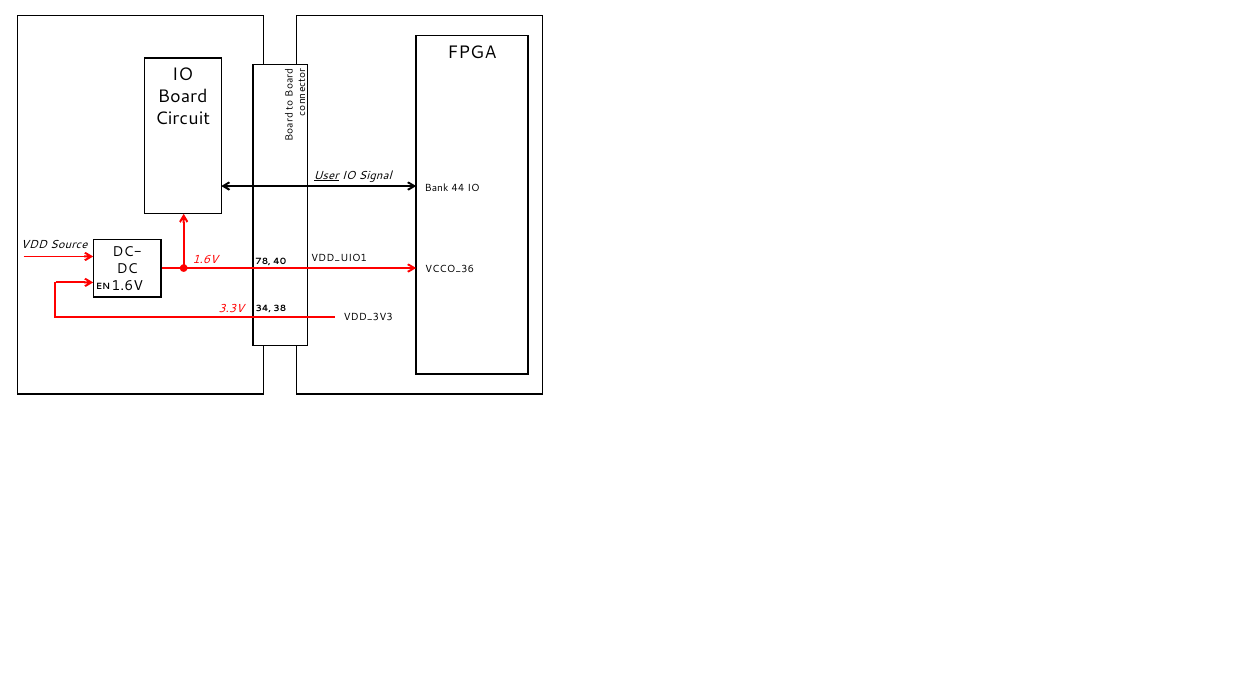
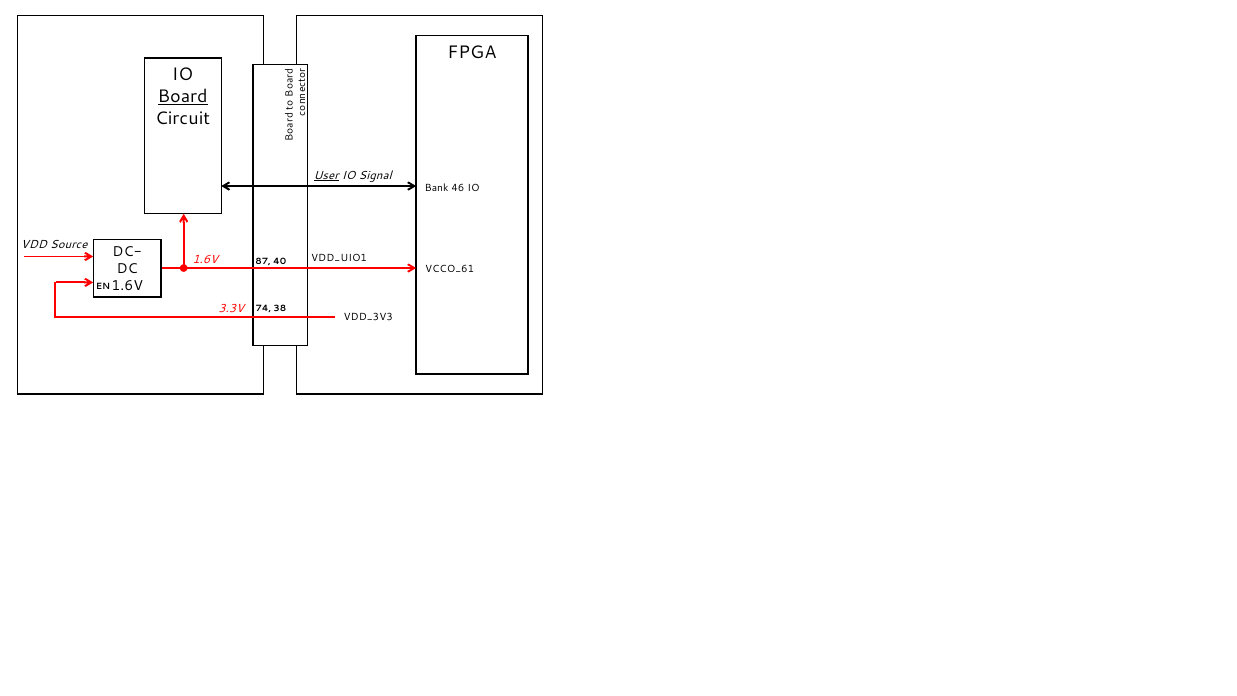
Board underline: none -> present (183, 96)
44: 44 -> 46 (458, 188)
78: 78 -> 87 (263, 261)
VCCO_36: VCCO_36 -> VCCO_61 (450, 269)
34: 34 -> 74 (263, 309)
